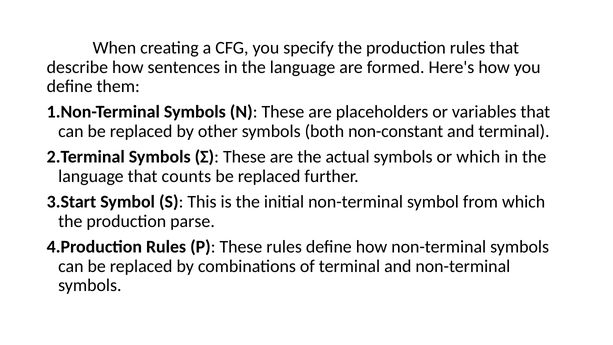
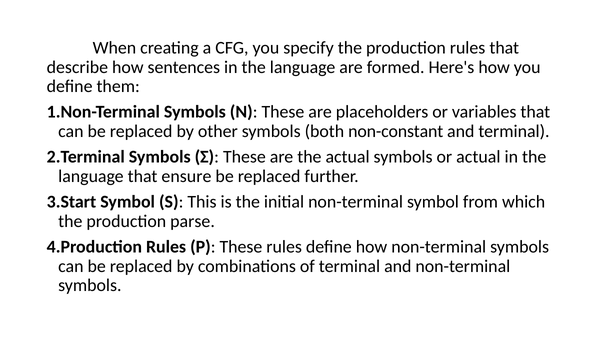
or which: which -> actual (478, 157)
counts: counts -> ensure (186, 176)
